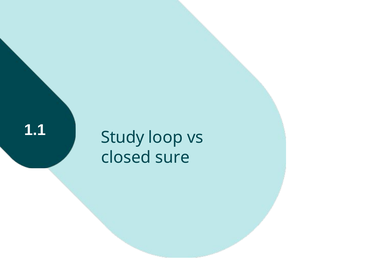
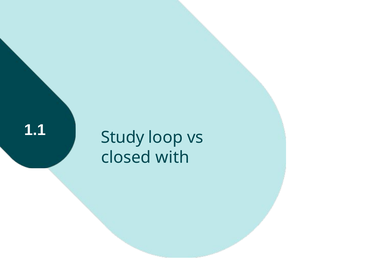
sure: sure -> with (172, 157)
